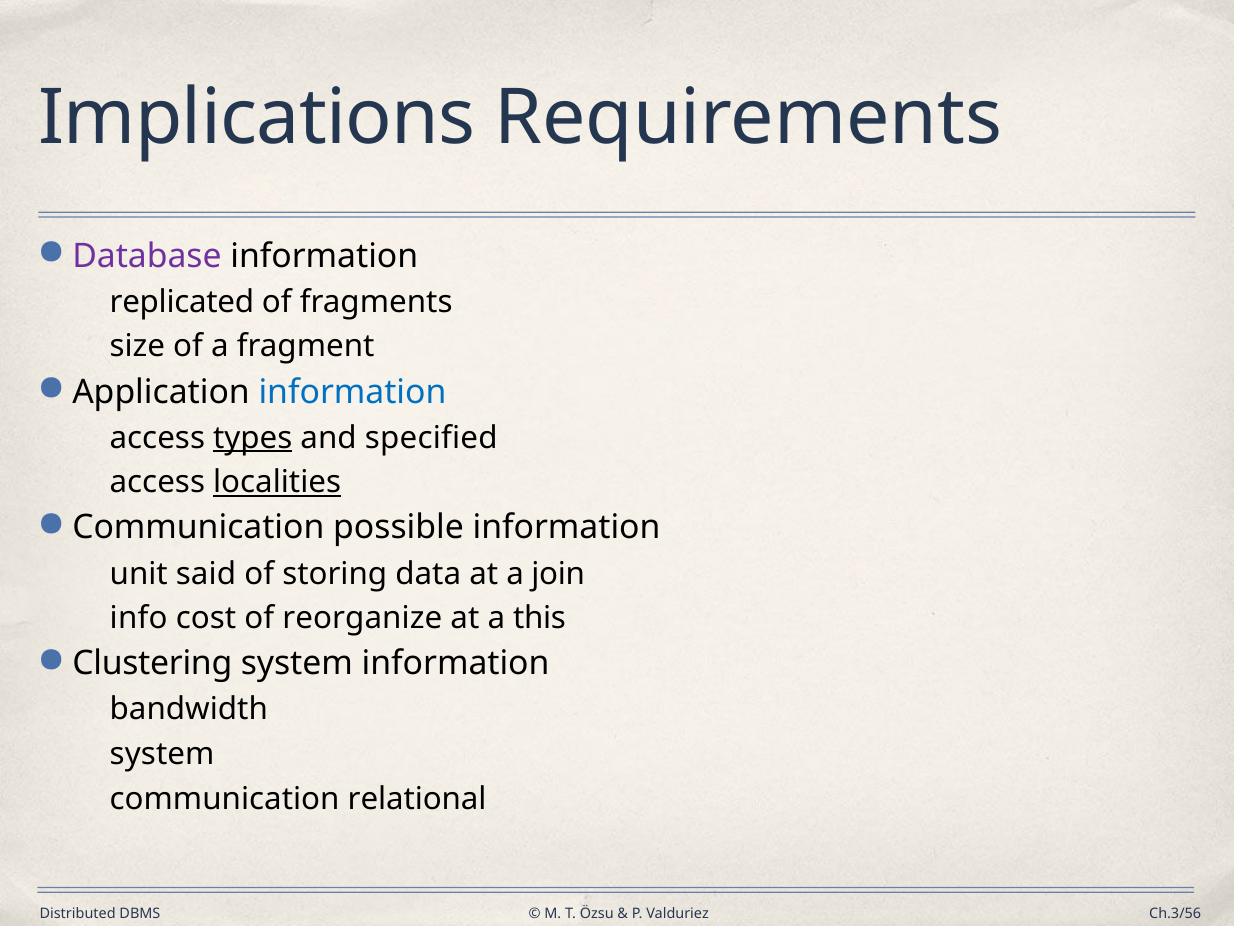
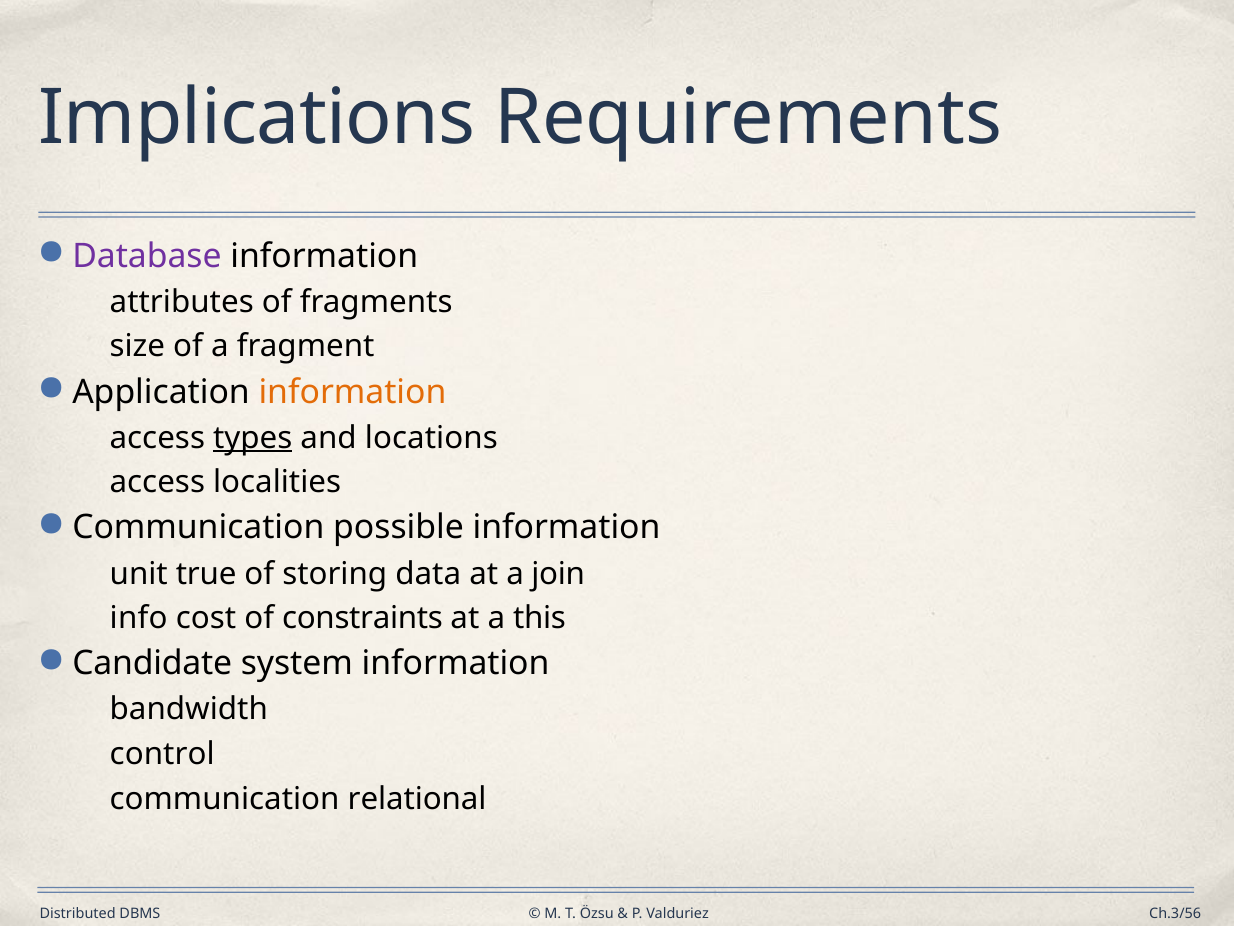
replicated: replicated -> attributes (182, 302)
information colour: blue -> orange (352, 392)
specified: specified -> locations (431, 437)
localities underline: present -> none (277, 482)
said: said -> true (206, 573)
reorganize: reorganize -> constraints (363, 618)
Clustering: Clustering -> Candidate (152, 663)
system: system -> control (162, 754)
